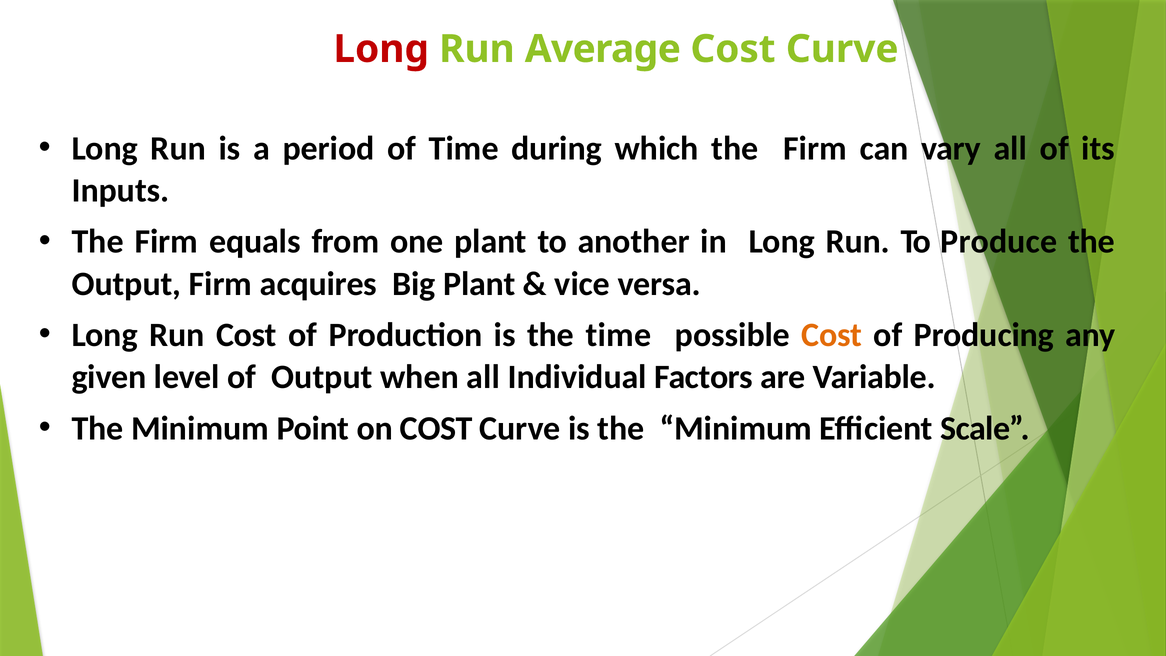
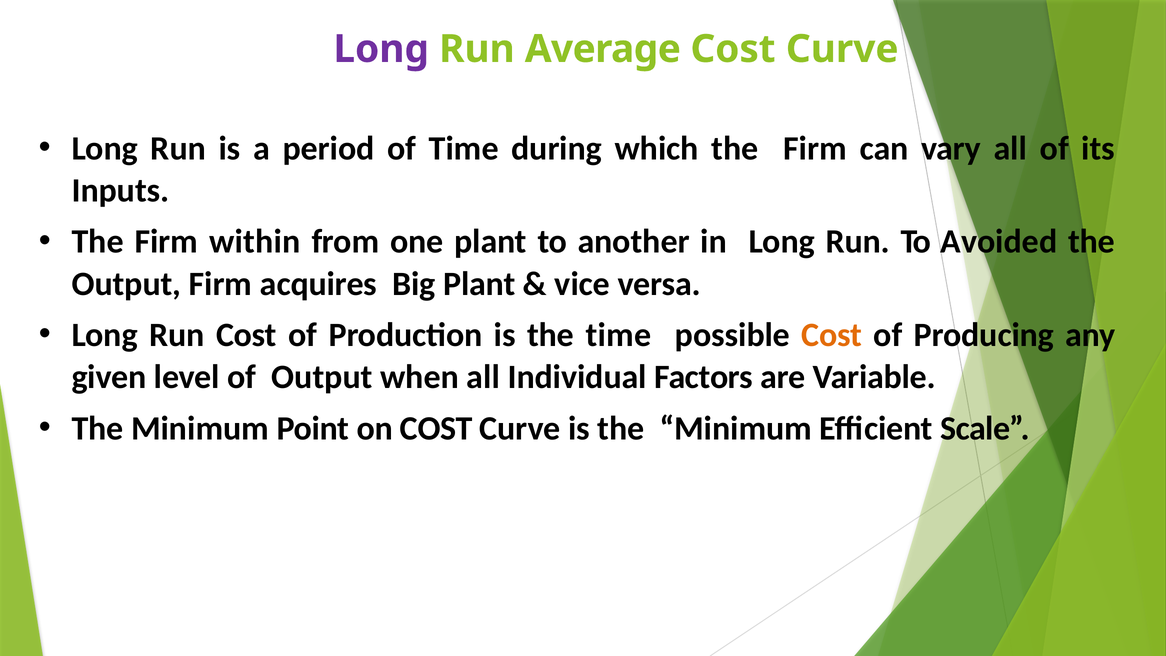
Long colour: red -> purple (381, 49)
equals: equals -> within (255, 242)
Produce: Produce -> Avoided (999, 242)
